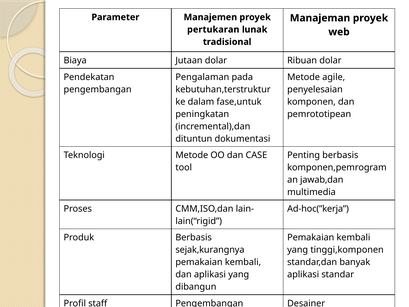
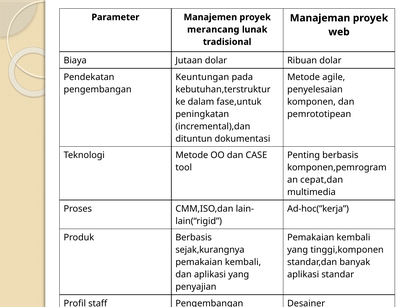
pertukaran: pertukaran -> merancang (213, 29)
Pengalaman: Pengalaman -> Keuntungan (202, 77)
jawab,dan: jawab,dan -> cepat,dan (322, 180)
dibangun: dibangun -> penyajian (196, 287)
